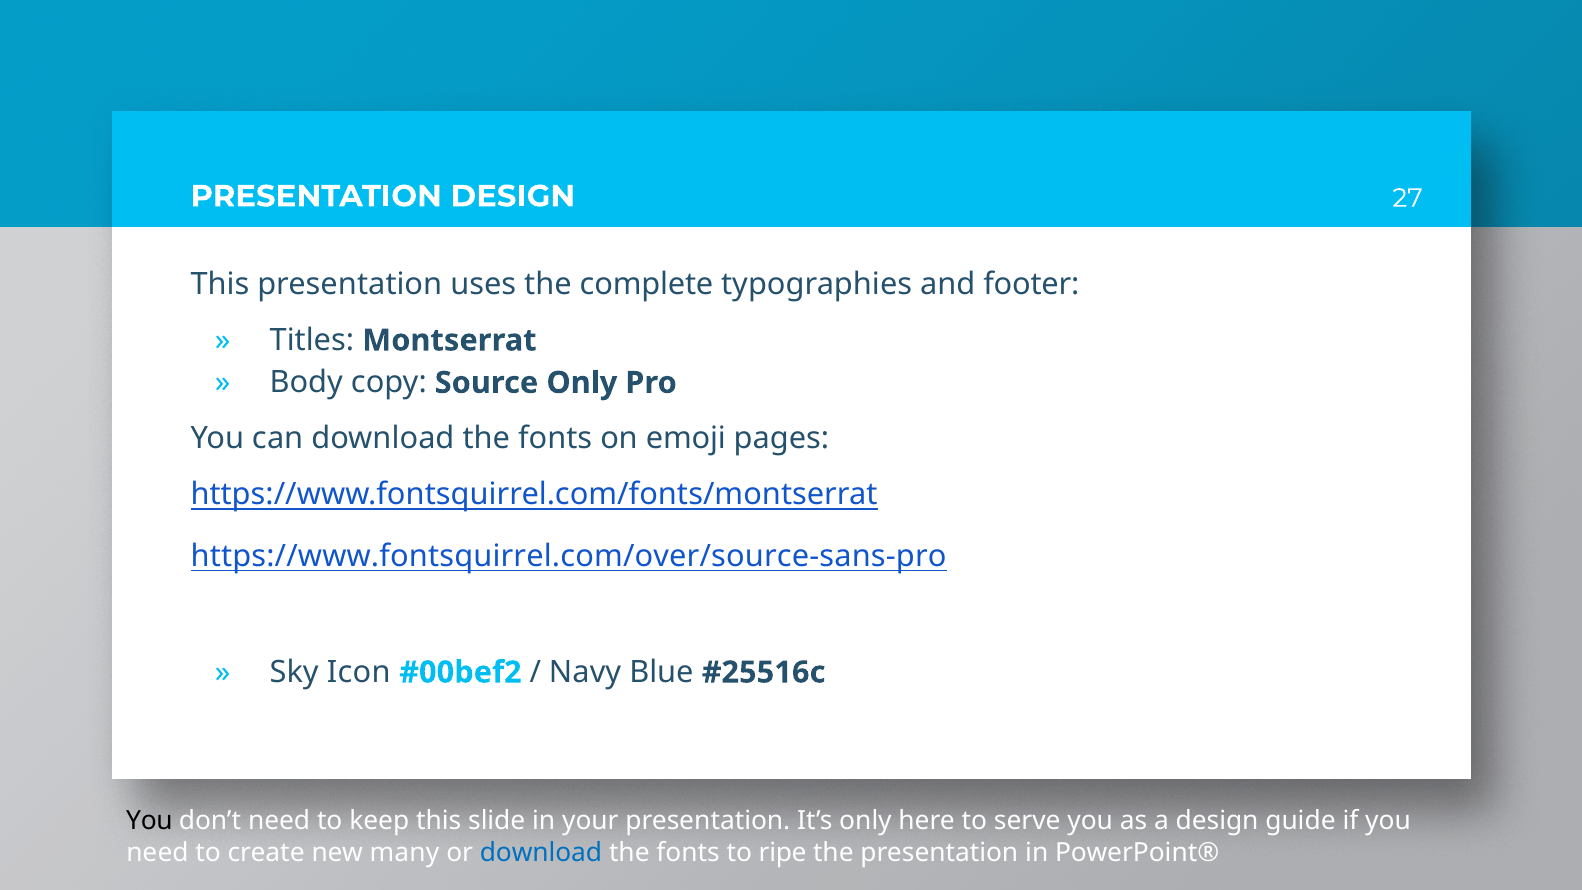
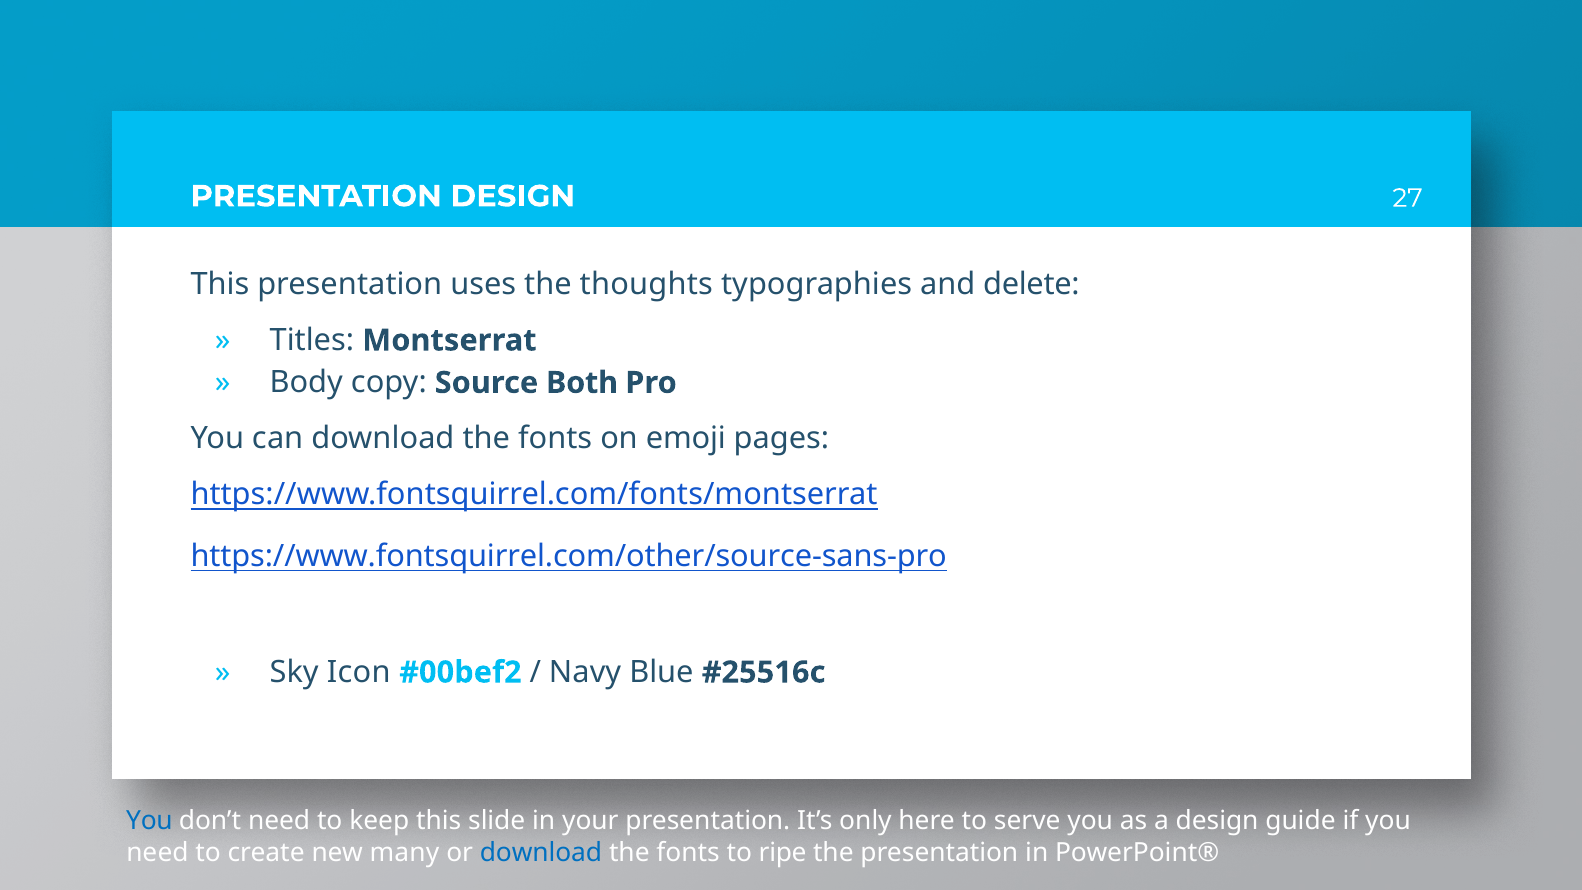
complete: complete -> thoughts (646, 285)
footer: footer -> delete (1031, 285)
Source Only: Only -> Both (582, 383)
https://www.fontsquirrel.com/over/source-sans-pro: https://www.fontsquirrel.com/over/source-sans-pro -> https://www.fontsquirrel.com/other/source-sans-pro (569, 556)
You colour: black -> blue (149, 821)
